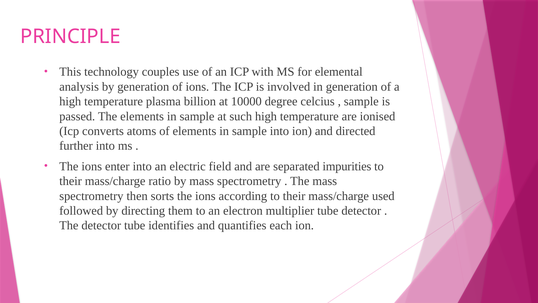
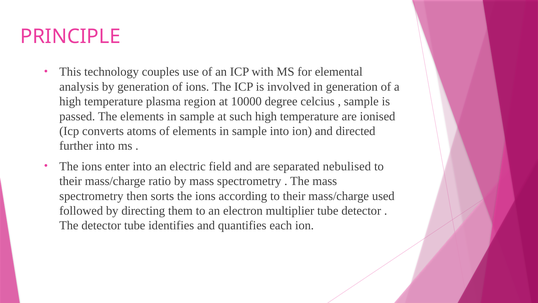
billion: billion -> region (200, 101)
impurities: impurities -> nebulised (347, 166)
